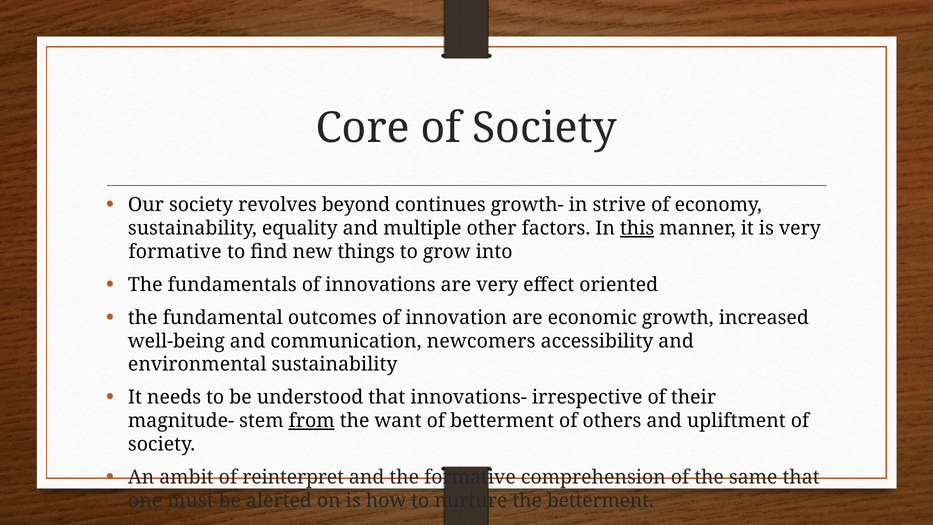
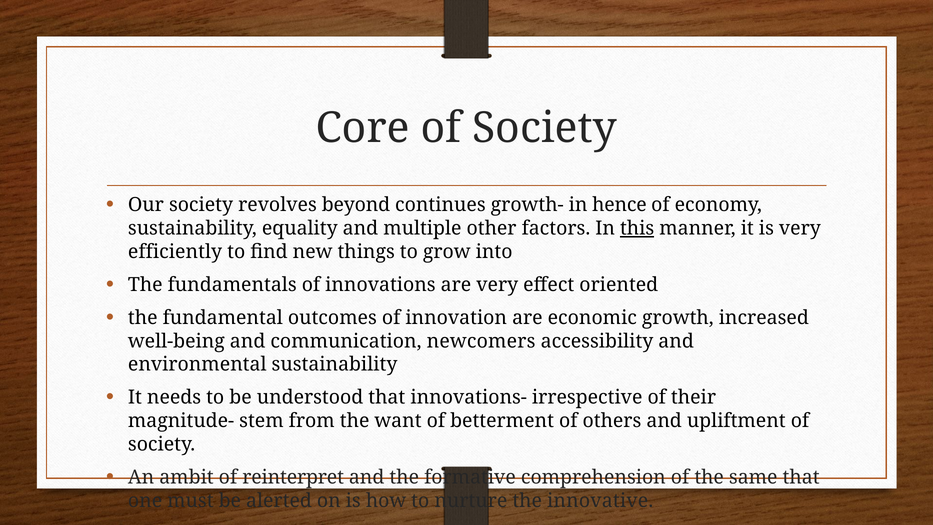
strive: strive -> hence (619, 205)
formative: formative -> efficiently (175, 252)
from underline: present -> none (312, 421)
the betterment: betterment -> innovative (600, 500)
